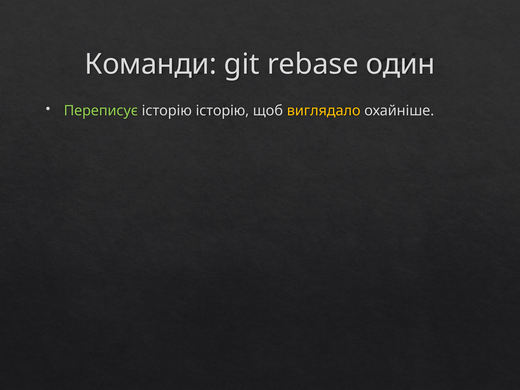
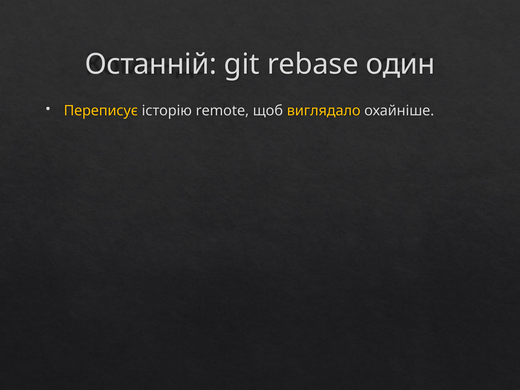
Команди: Команди -> Останній (151, 64)
Переписує colour: light green -> yellow (101, 111)
історію історію: історію -> remote (222, 111)
